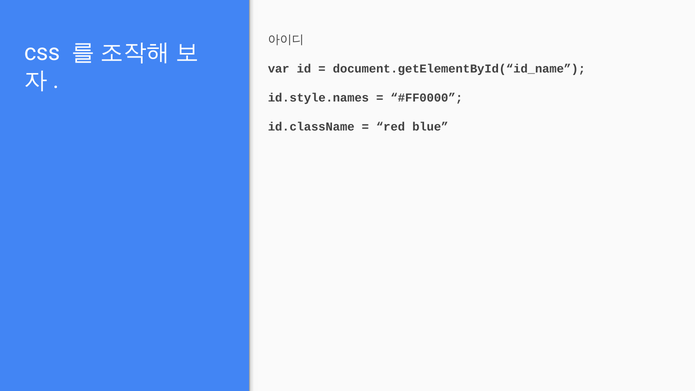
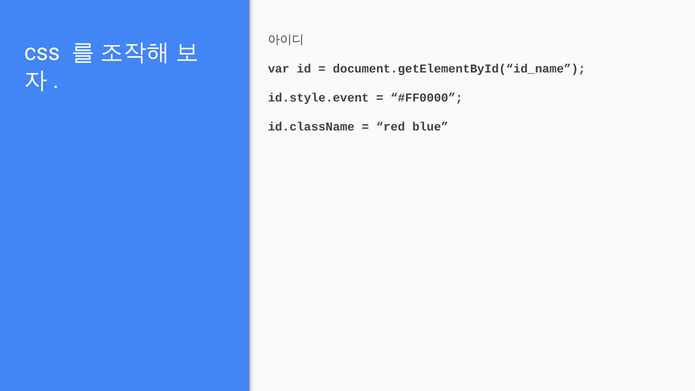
id.style.names: id.style.names -> id.style.event (318, 98)
